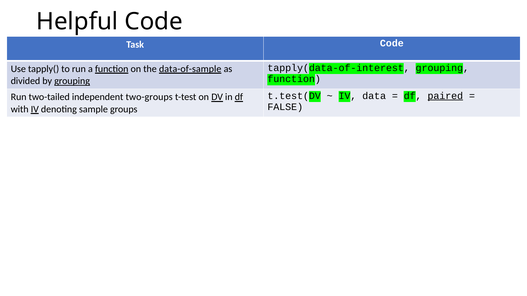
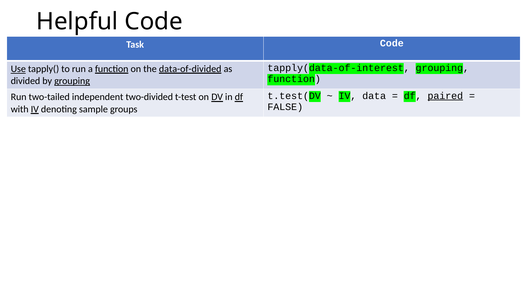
Use underline: none -> present (18, 69)
data-of-sample: data-of-sample -> data-of-divided (190, 69)
two-groups: two-groups -> two-divided (149, 97)
